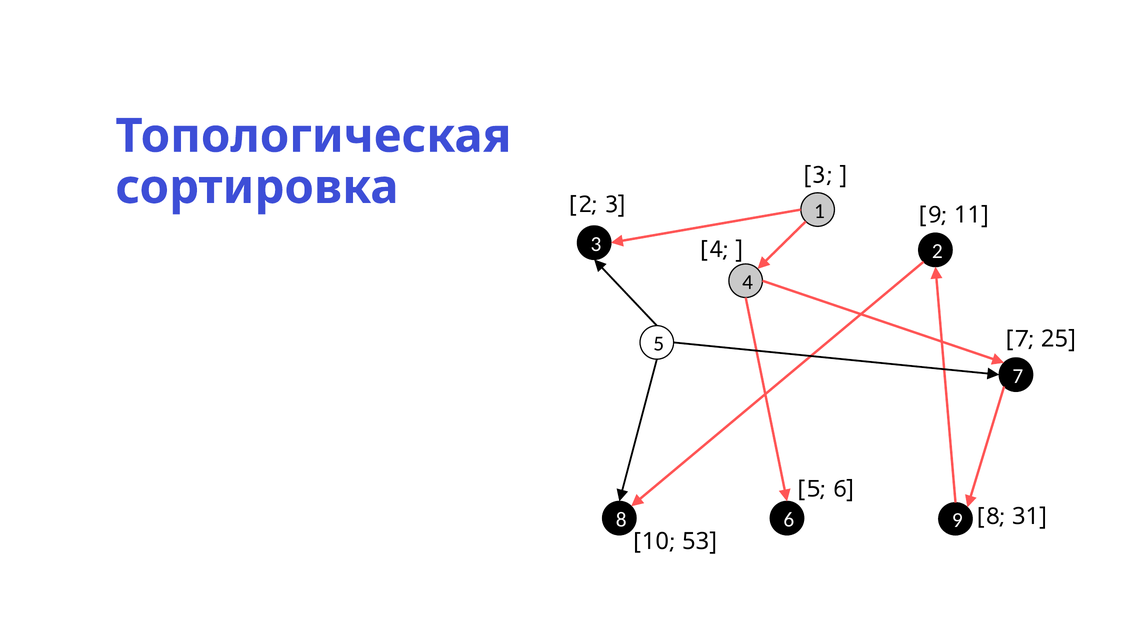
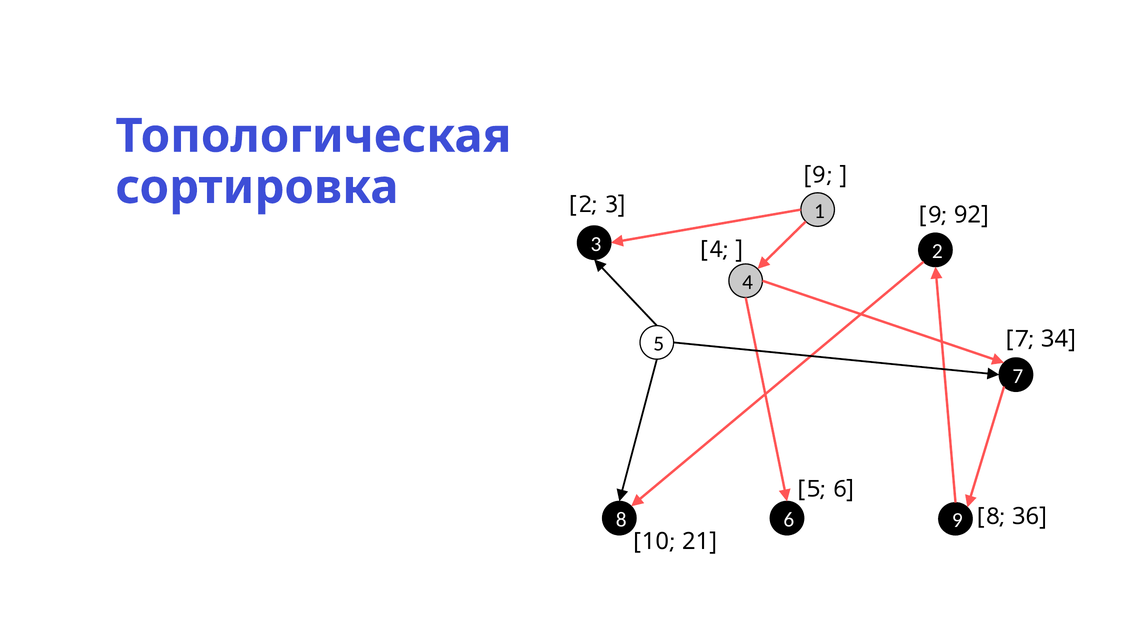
3: 3 -> 9 (818, 175)
11: 11 -> 92 (967, 215)
25: 25 -> 34 (1055, 339)
31: 31 -> 36 (1026, 517)
53: 53 -> 21 (696, 541)
